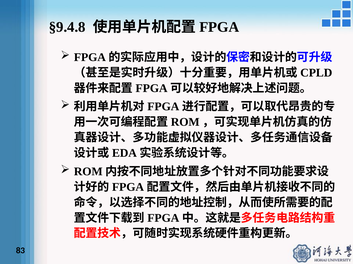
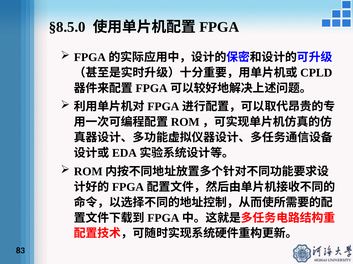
§9.4.8: §9.4.8 -> §8.5.0 (67, 27)
